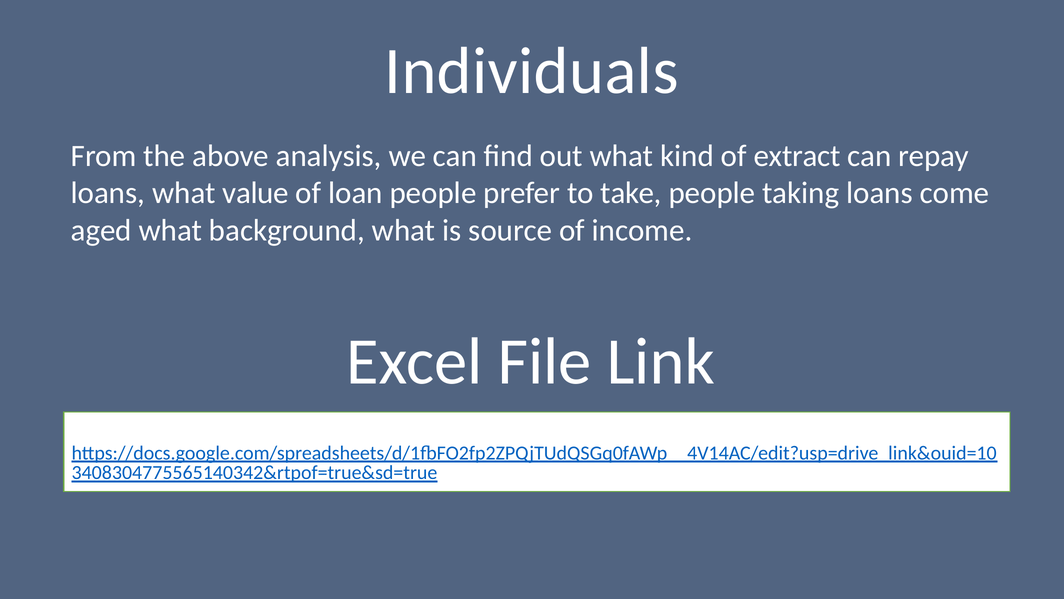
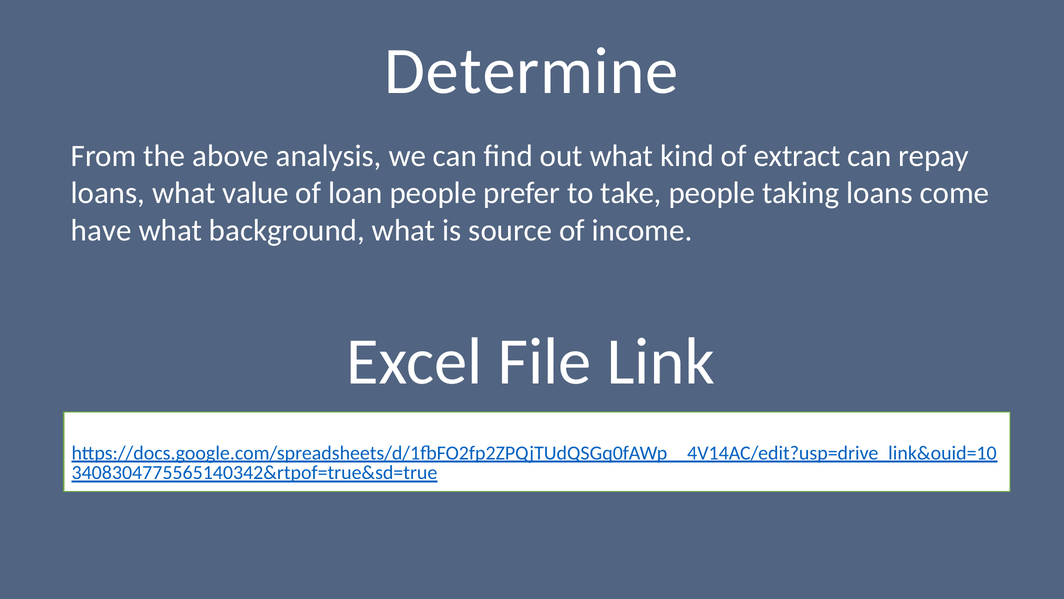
Individuals: Individuals -> Determine (531, 71)
aged: aged -> have (101, 230)
